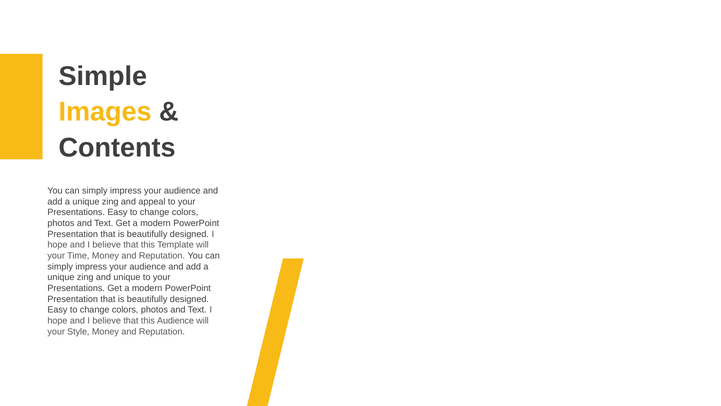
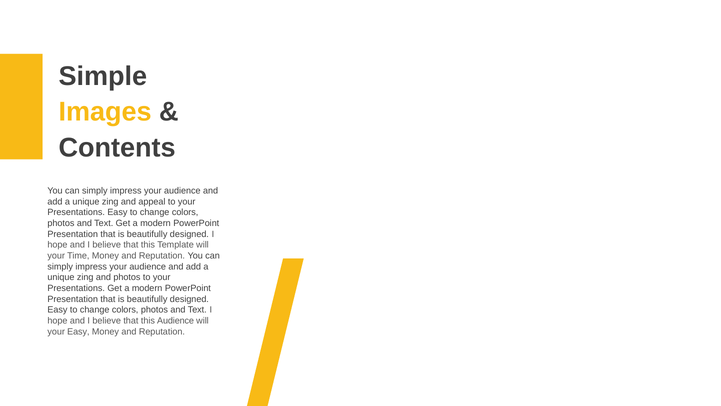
and unique: unique -> photos (127, 277)
your Style: Style -> Easy (78, 331)
